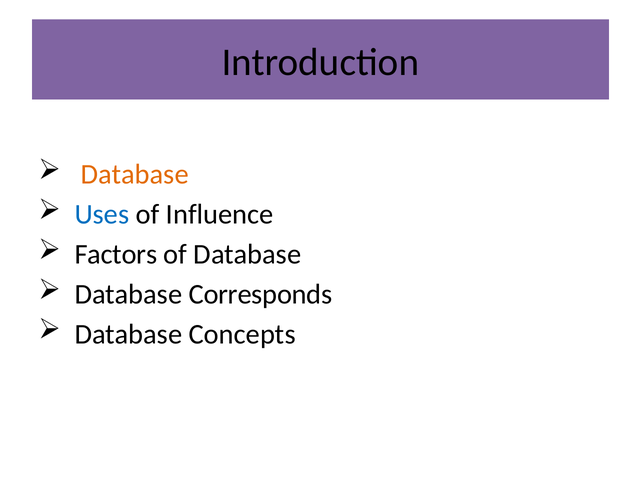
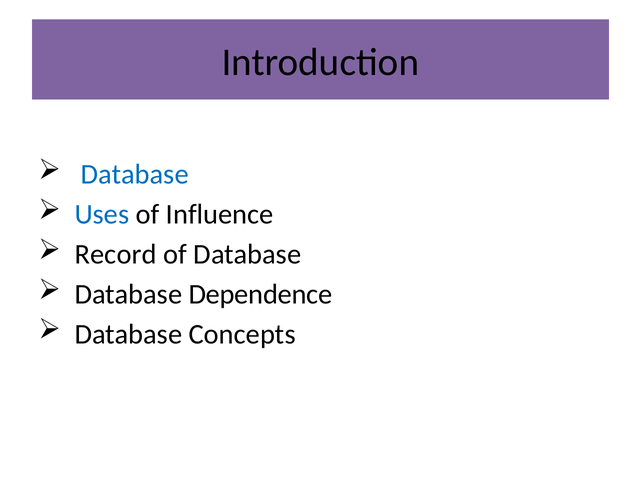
Database colour: orange -> blue (135, 174)
Factors: Factors -> Record (116, 254)
Corresponds: Corresponds -> Dependence (260, 294)
